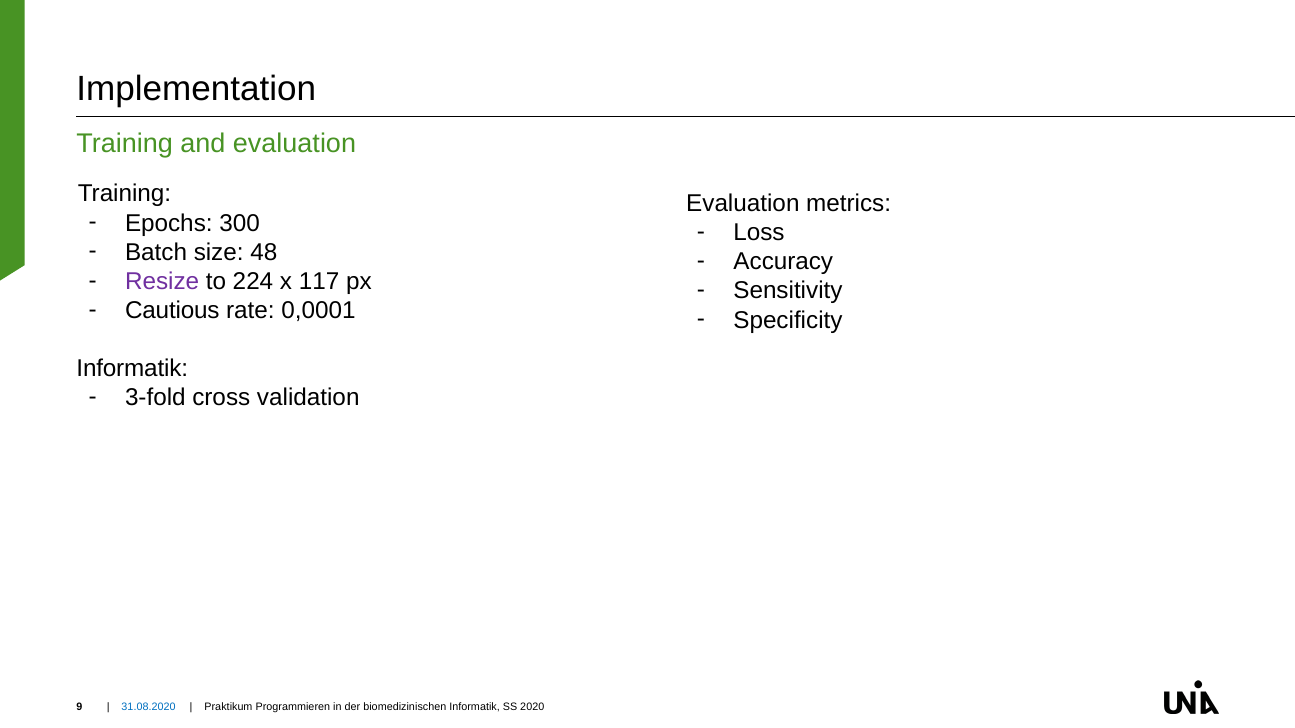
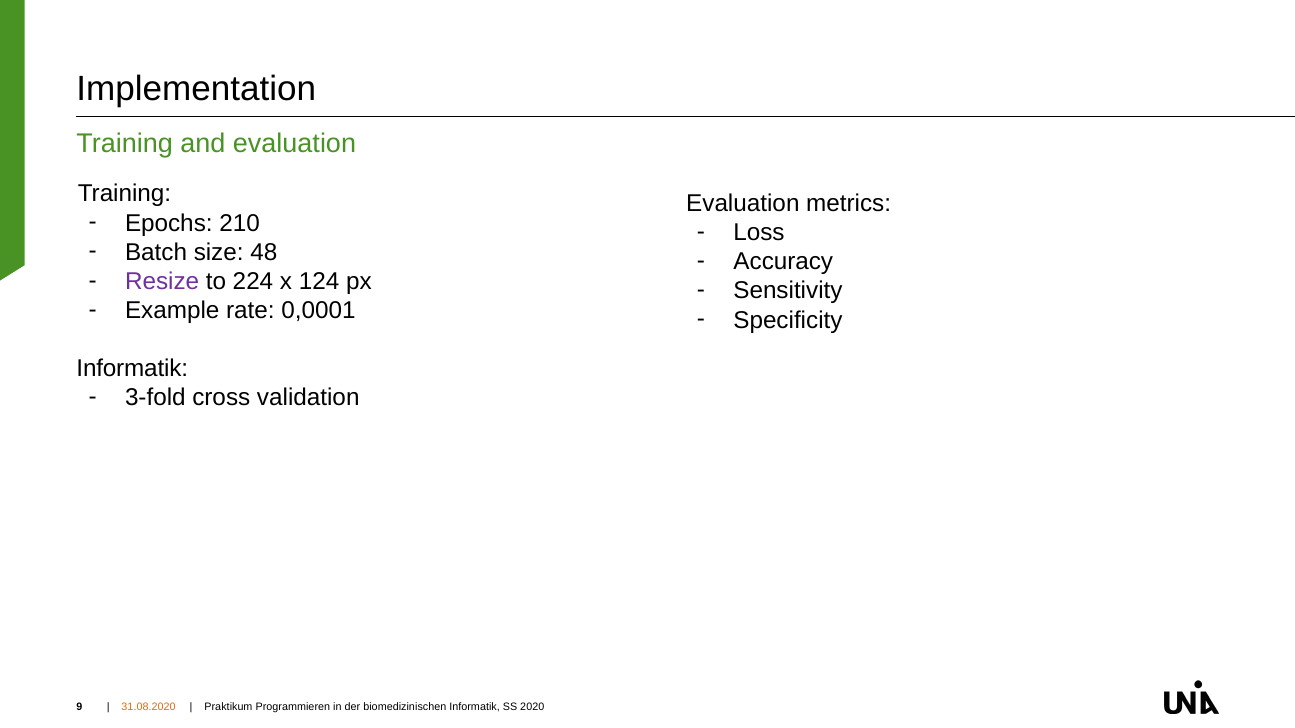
300: 300 -> 210 (240, 223)
117: 117 -> 124 (319, 281)
Cautious: Cautious -> Example (172, 311)
31.08.2020 colour: blue -> orange (149, 708)
